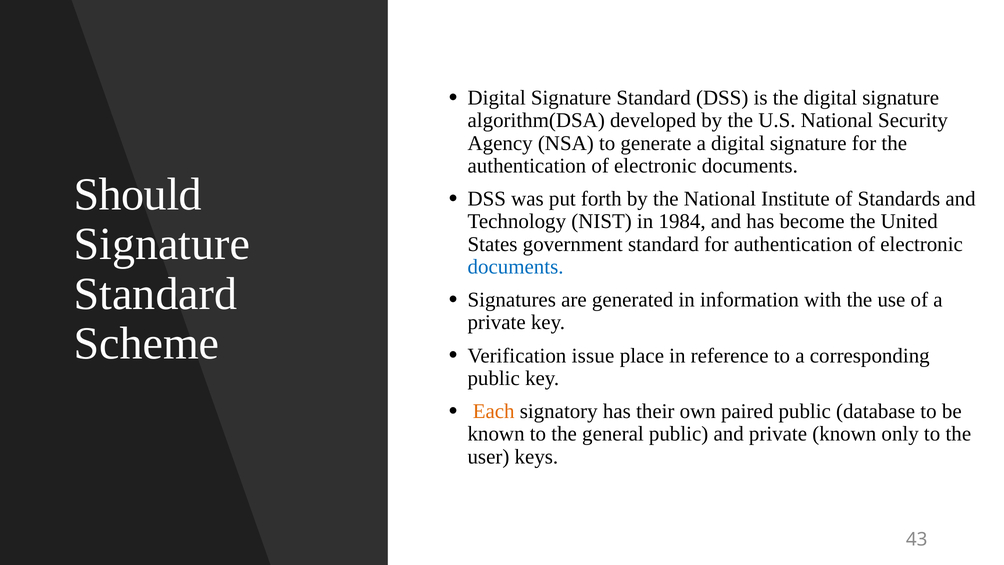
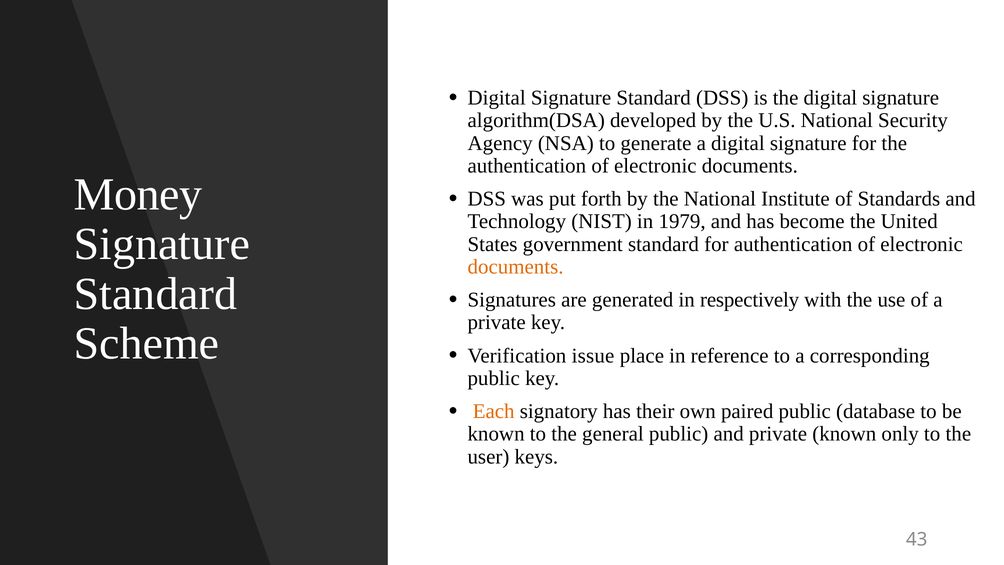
Should: Should -> Money (138, 194)
1984: 1984 -> 1979 (682, 221)
documents colour: blue -> orange (516, 267)
information: information -> respectively (750, 300)
